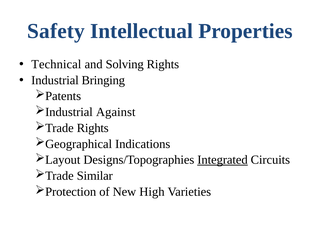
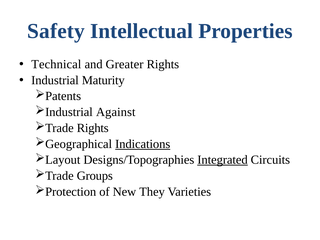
Solving: Solving -> Greater (125, 64)
Bringing: Bringing -> Maturity (103, 80)
Indications underline: none -> present (143, 144)
Similar: Similar -> Groups (95, 176)
High: High -> They (152, 192)
